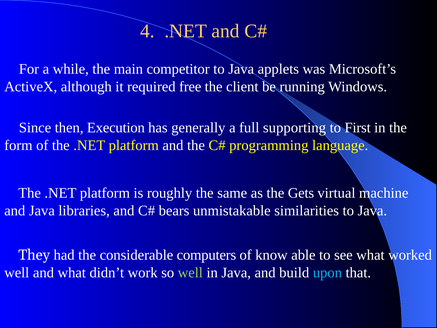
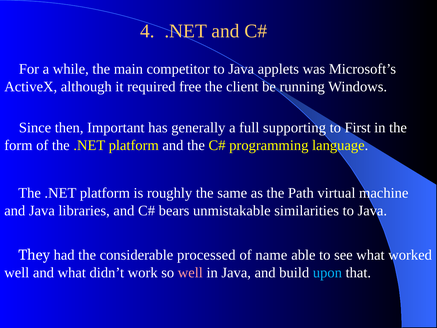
Execution: Execution -> Important (116, 128)
Gets: Gets -> Path (301, 193)
computers: computers -> processed (206, 255)
know: know -> name (271, 255)
well colour: light green -> pink (190, 272)
